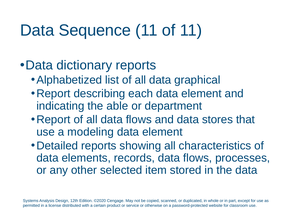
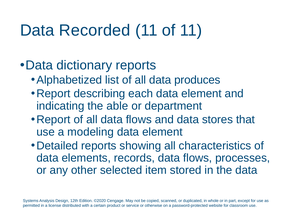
Sequence: Sequence -> Recorded (95, 30)
graphical: graphical -> produces (197, 80)
